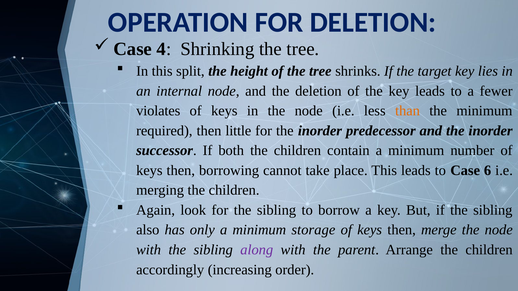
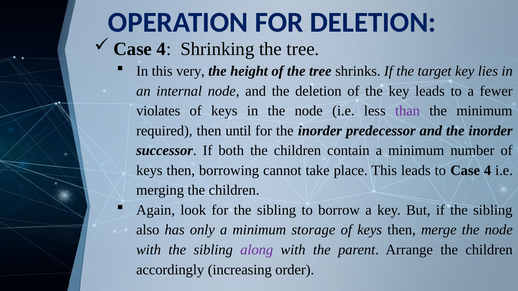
split: split -> very (190, 71)
than colour: orange -> purple (407, 111)
little: little -> until (238, 131)
Case 6: 6 -> 4 (488, 171)
